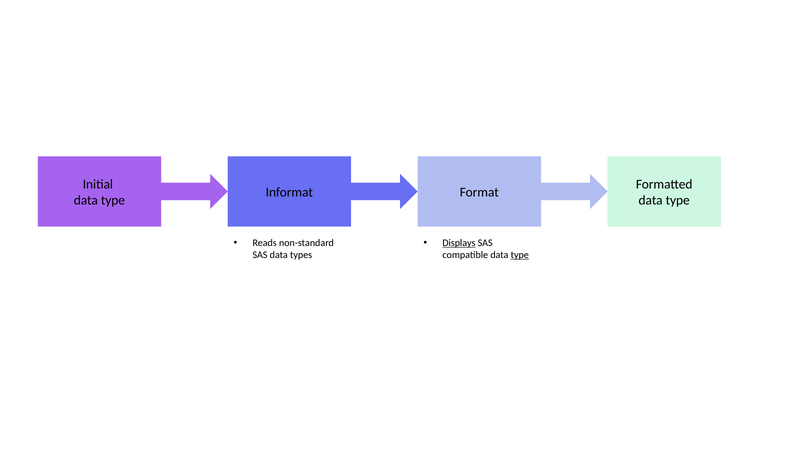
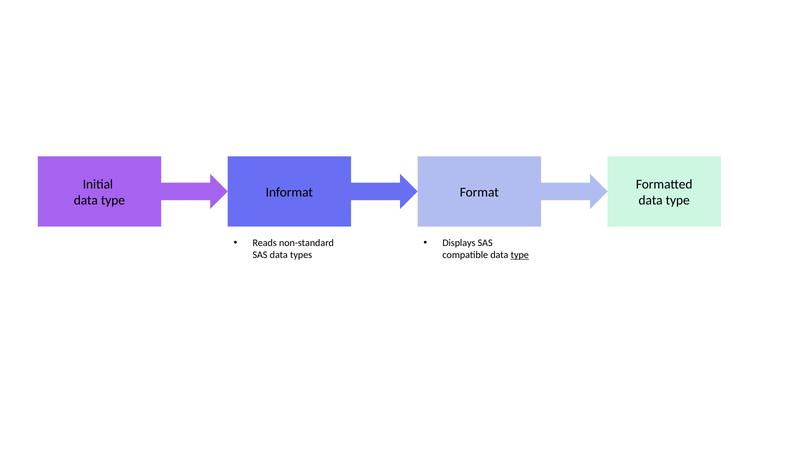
Displays underline: present -> none (459, 243)
